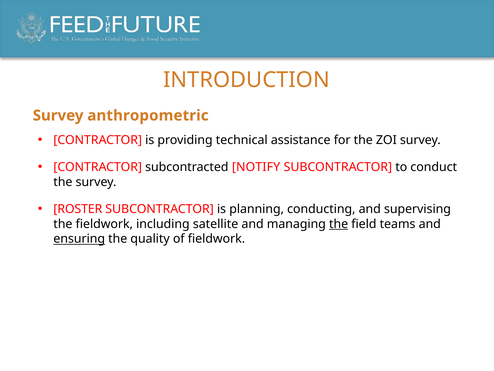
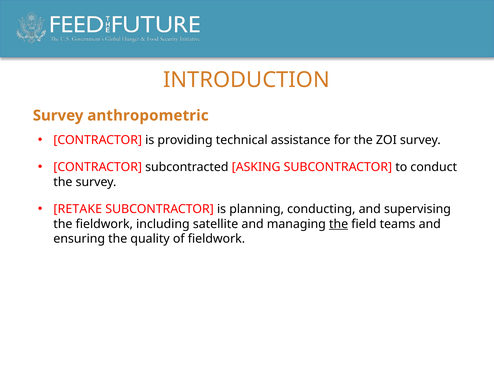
NOTIFY: NOTIFY -> ASKING (256, 167)
ROSTER: ROSTER -> RETAKE (78, 209)
ensuring underline: present -> none (79, 239)
